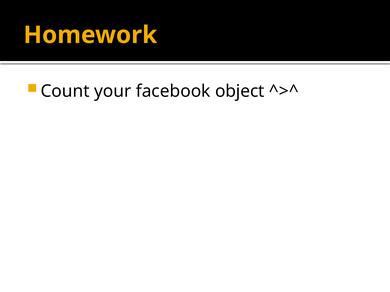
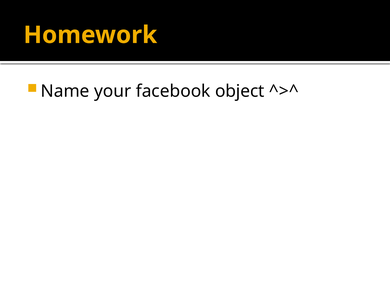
Count: Count -> Name (65, 91)
